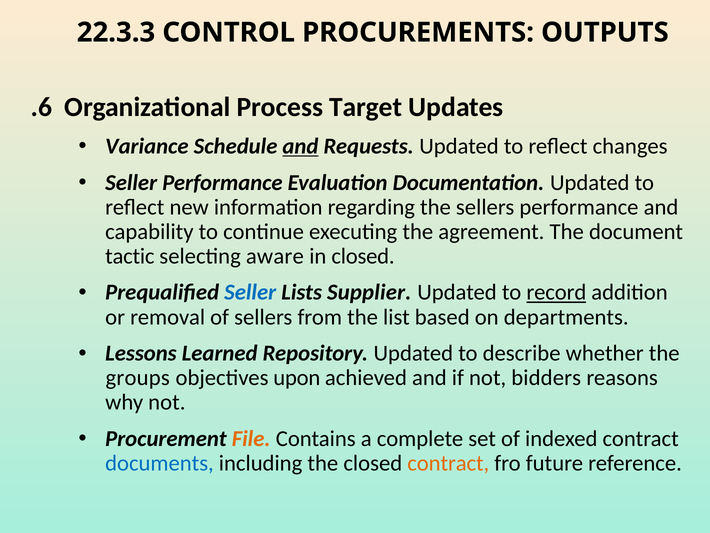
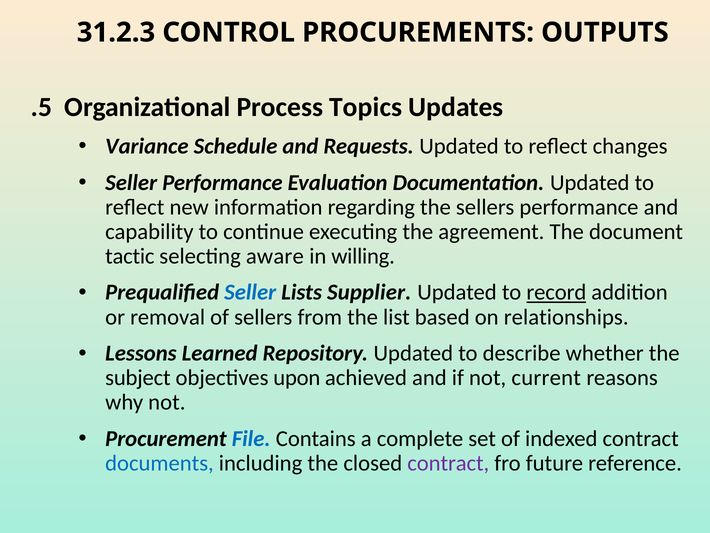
22.3.3: 22.3.3 -> 31.2.3 (116, 32)
.6: .6 -> .5 (41, 107)
Target: Target -> Topics (366, 107)
and underline: present -> none (300, 146)
in closed: closed -> willing (363, 256)
departments: departments -> relationships (566, 317)
groups: groups -> subject (138, 378)
bidders: bidders -> current (546, 378)
File colour: orange -> blue (251, 438)
contract colour: orange -> purple (448, 463)
